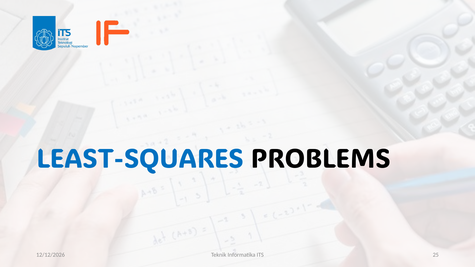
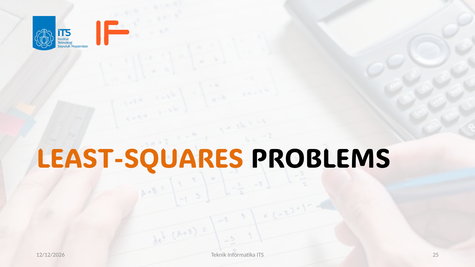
LEAST-SQUARES colour: blue -> orange (140, 159)
